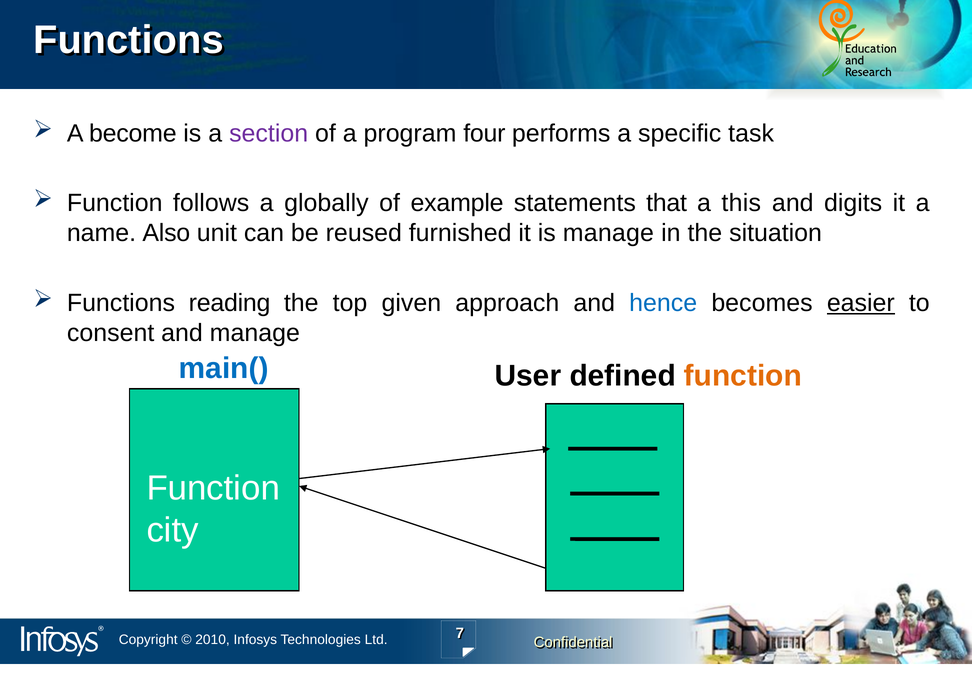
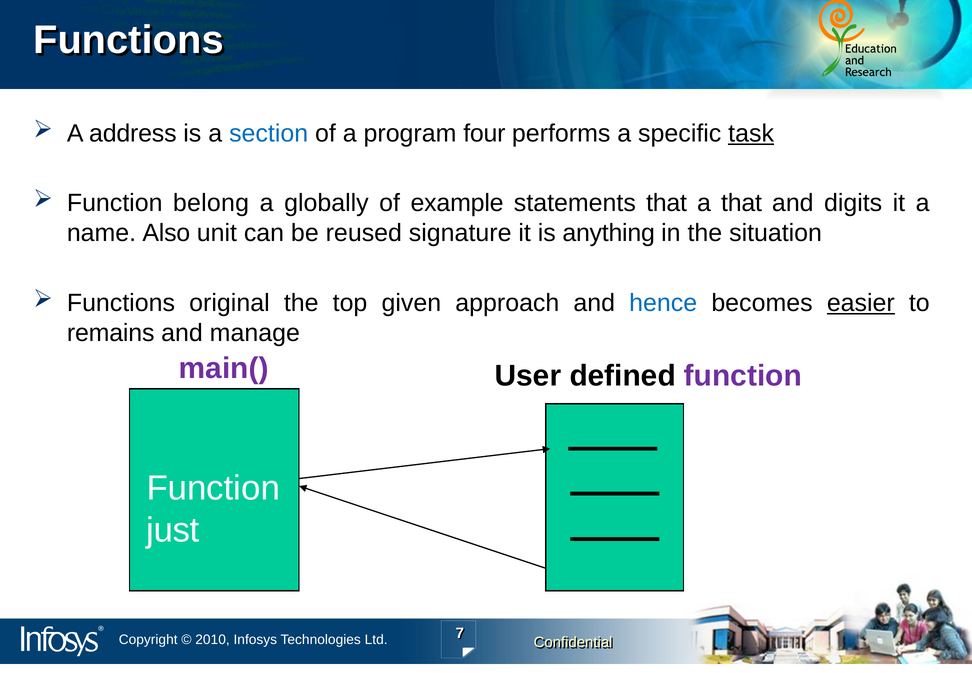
become: become -> address (133, 133)
section colour: purple -> blue (269, 133)
task underline: none -> present (751, 133)
follows: follows -> belong (211, 203)
a this: this -> that (742, 203)
furnished: furnished -> signature (460, 233)
is manage: manage -> anything (609, 233)
reading: reading -> original (229, 303)
consent: consent -> remains (111, 333)
main( colour: blue -> purple (224, 368)
function colour: orange -> purple (743, 376)
city: city -> just (173, 530)
